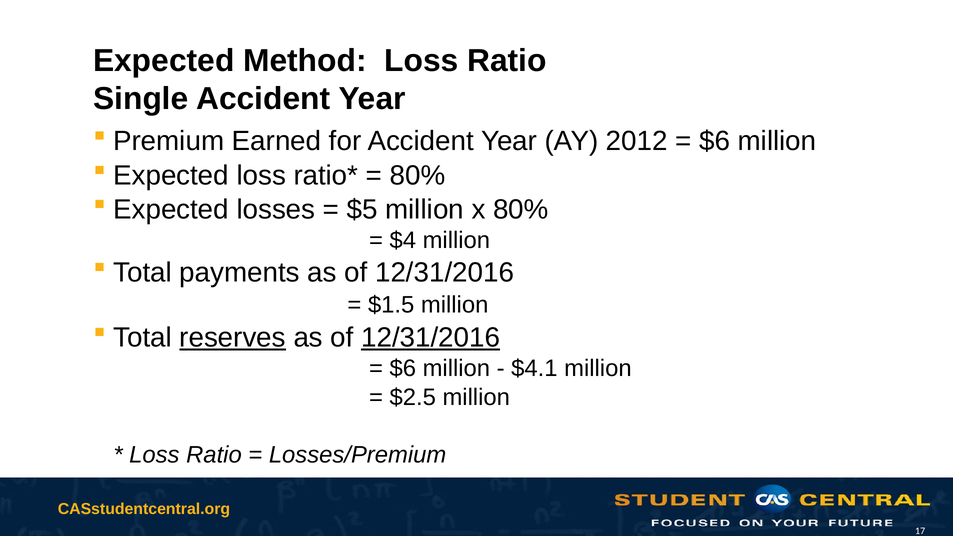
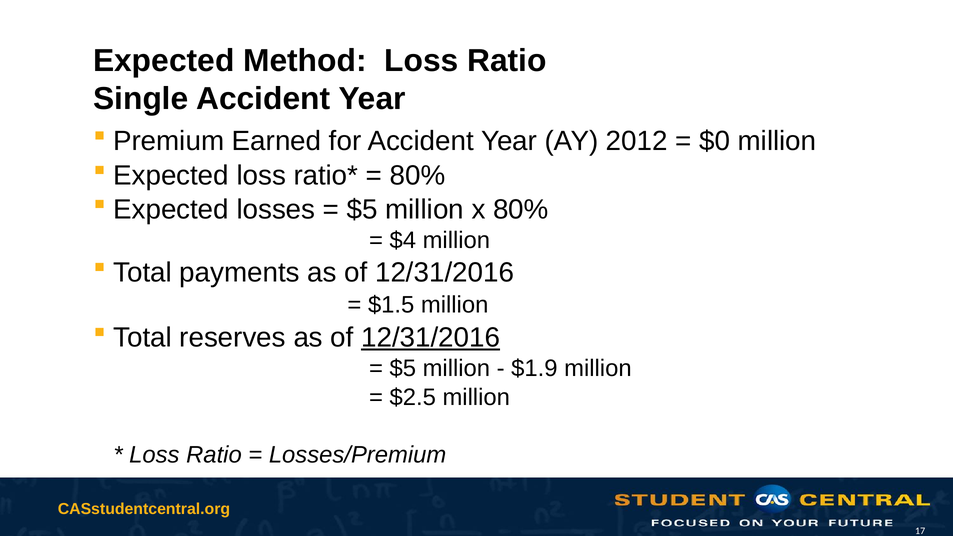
$6: $6 -> $0 (715, 141)
reserves underline: present -> none (233, 338)
$6: $6 -> $5 (403, 369)
$4.1: $4.1 -> $1.9 (534, 369)
